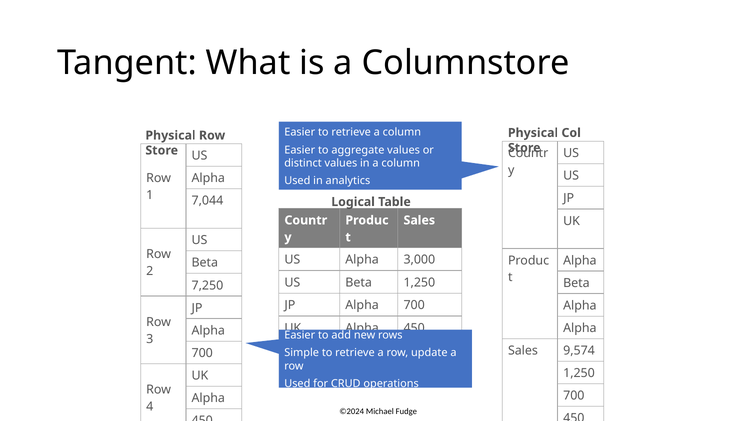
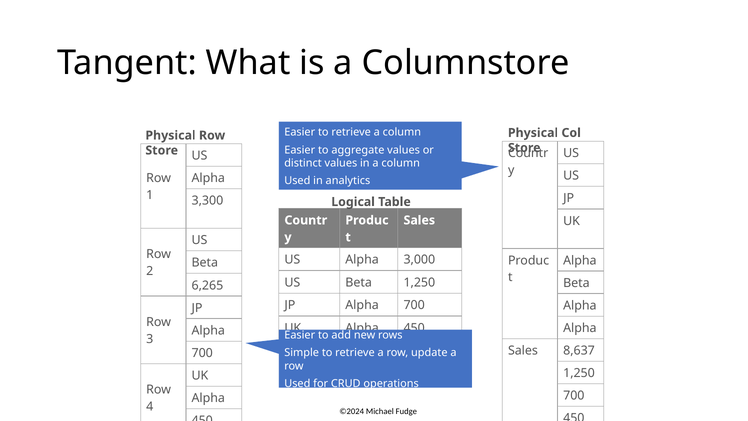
7,044: 7,044 -> 3,300 (207, 201)
7,250: 7,250 -> 6,265 (207, 285)
9,574: 9,574 -> 8,637 (579, 350)
